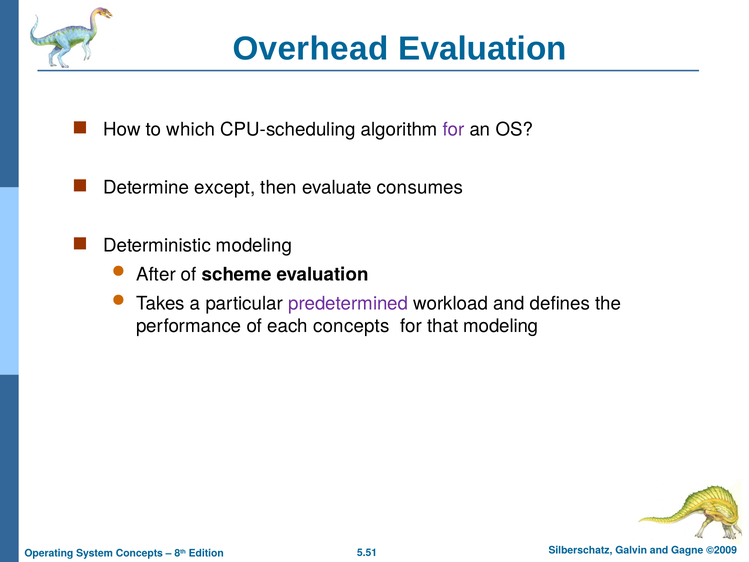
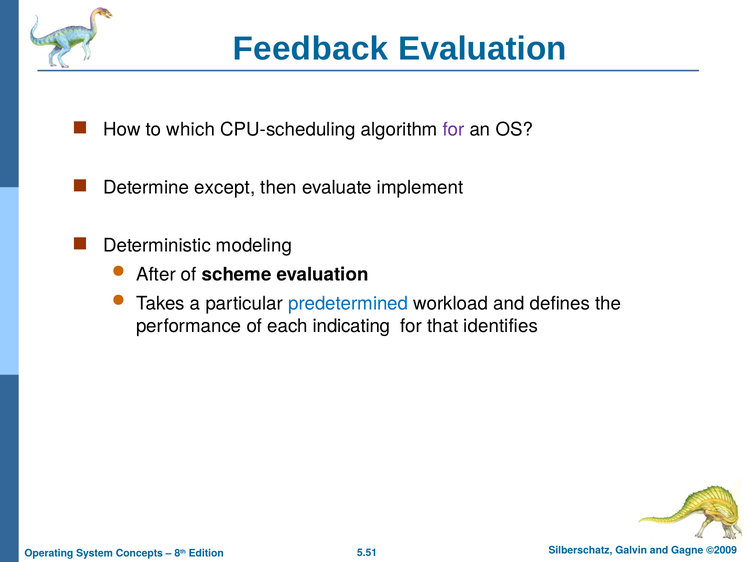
Overhead: Overhead -> Feedback (310, 49)
consumes: consumes -> implement (420, 188)
predetermined colour: purple -> blue (348, 304)
each concepts: concepts -> indicating (352, 326)
that modeling: modeling -> identifies (501, 326)
